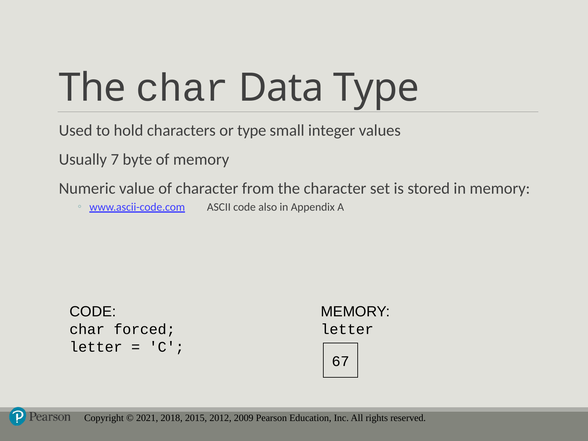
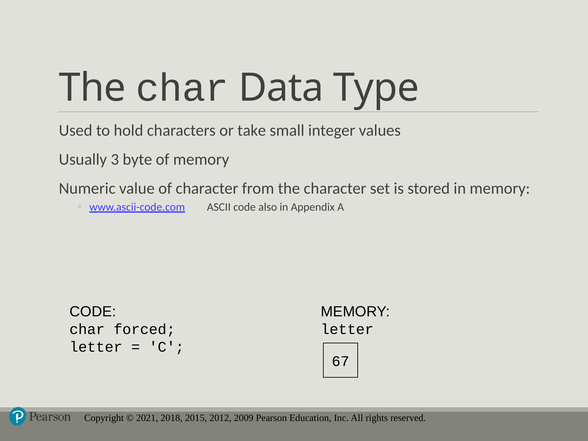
or type: type -> take (252, 130)
7: 7 -> 3 (115, 159)
